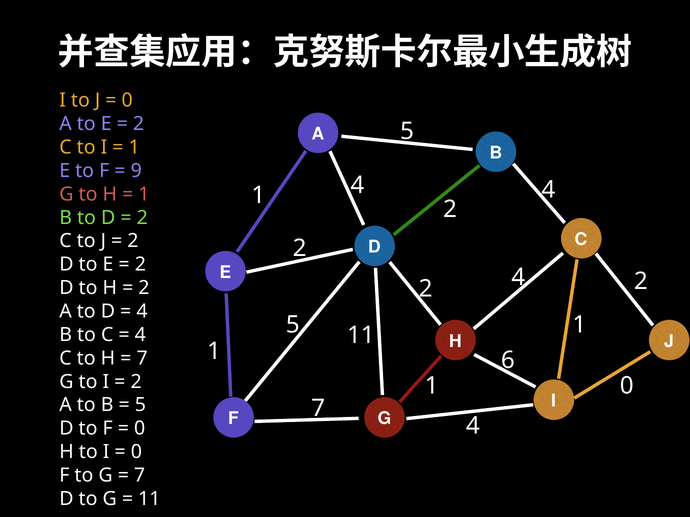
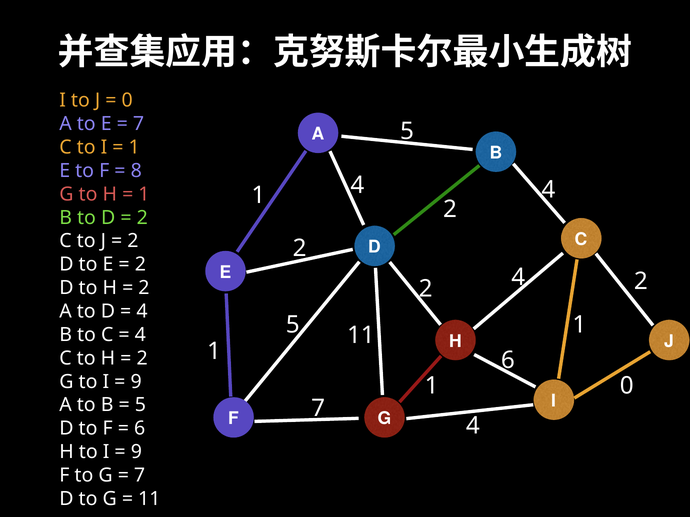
2: 2 -> 7 (139, 124)
9: 9 -> 8 (136, 171)
7: 7 -> 2 (142, 359)
2: 2 -> 9 (136, 382)
0: 0 -> 6 (140, 429)
0: 0 -> 9 (136, 452)
